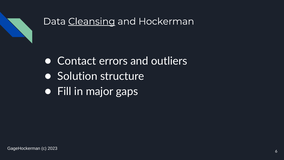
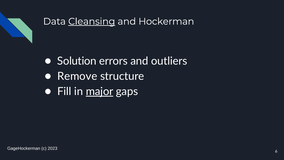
Contact: Contact -> Solution (77, 61)
Solution: Solution -> Remove (77, 76)
major underline: none -> present (100, 91)
